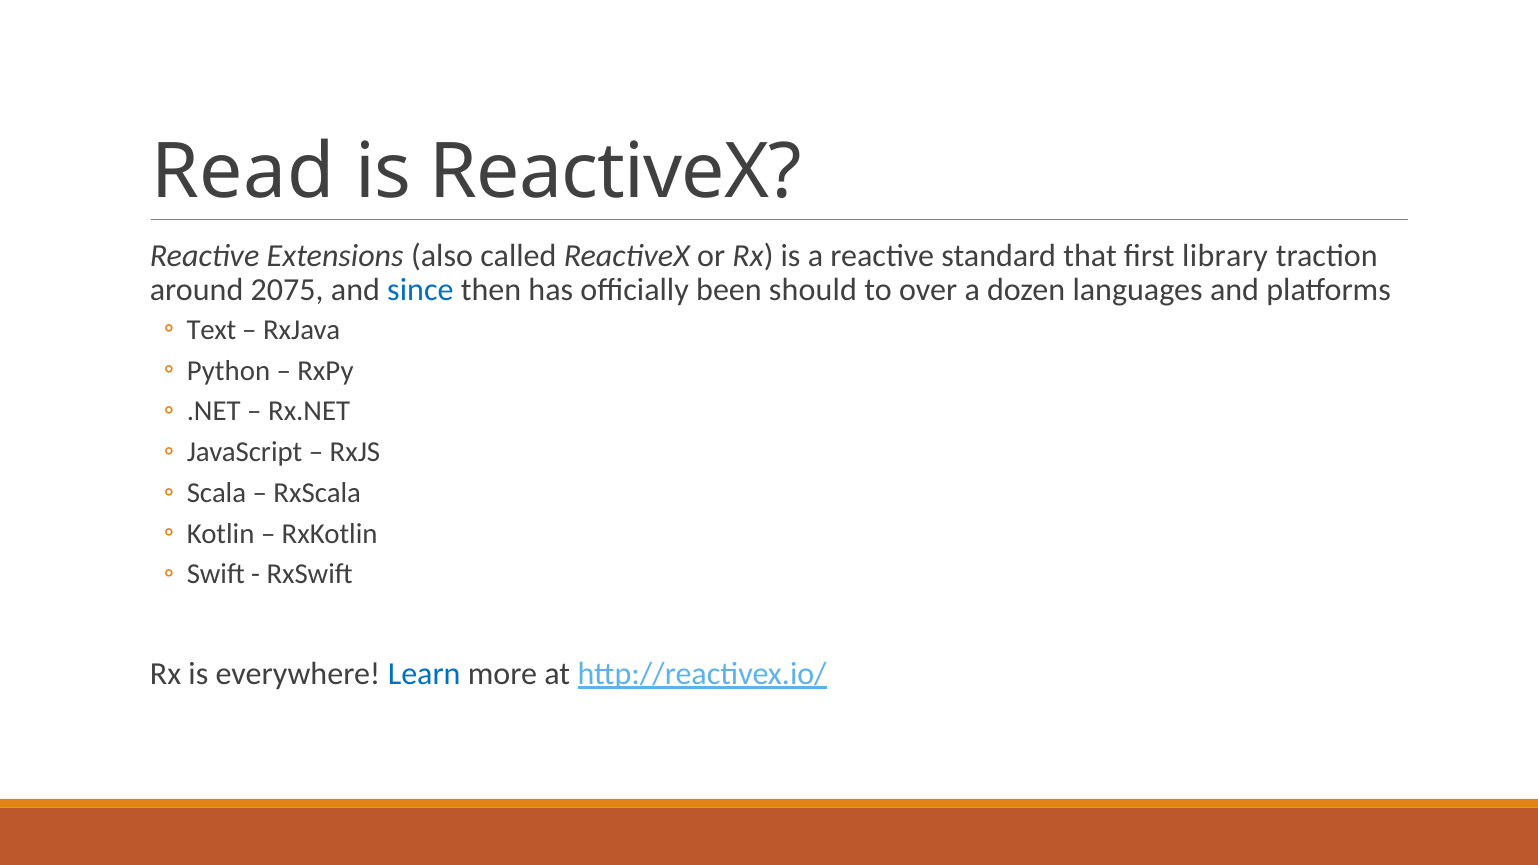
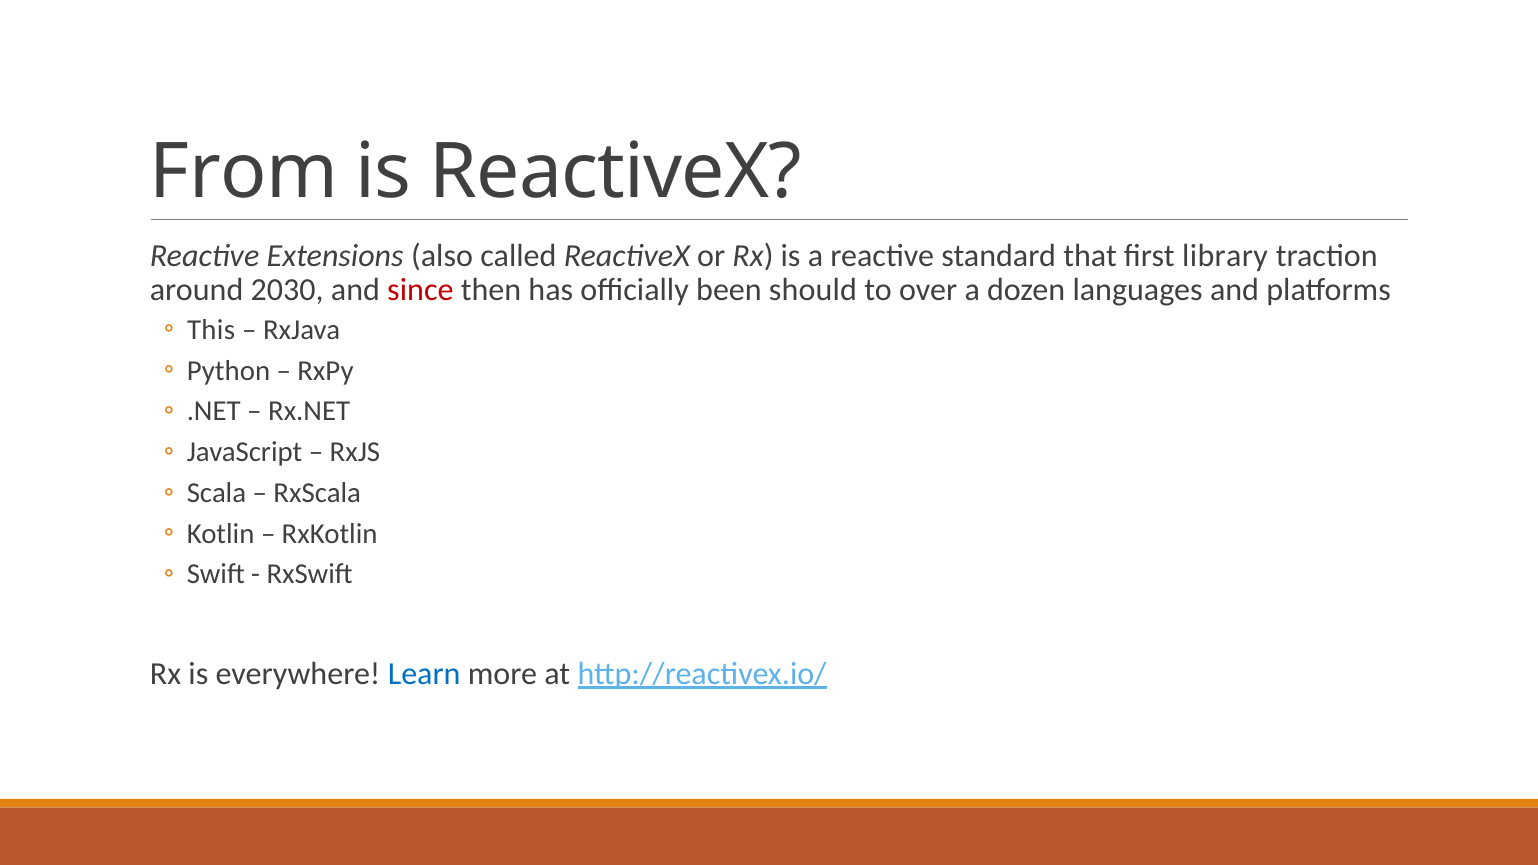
Read: Read -> From (244, 172)
2075: 2075 -> 2030 (287, 290)
since colour: blue -> red (420, 290)
Text: Text -> This (211, 330)
